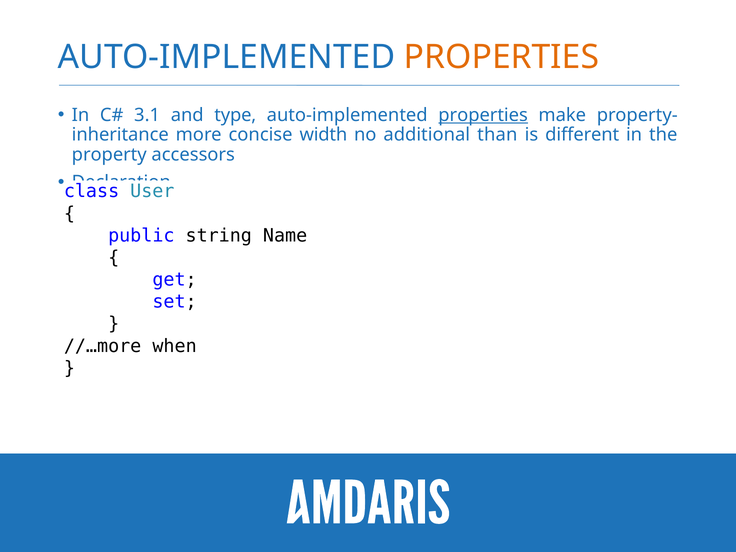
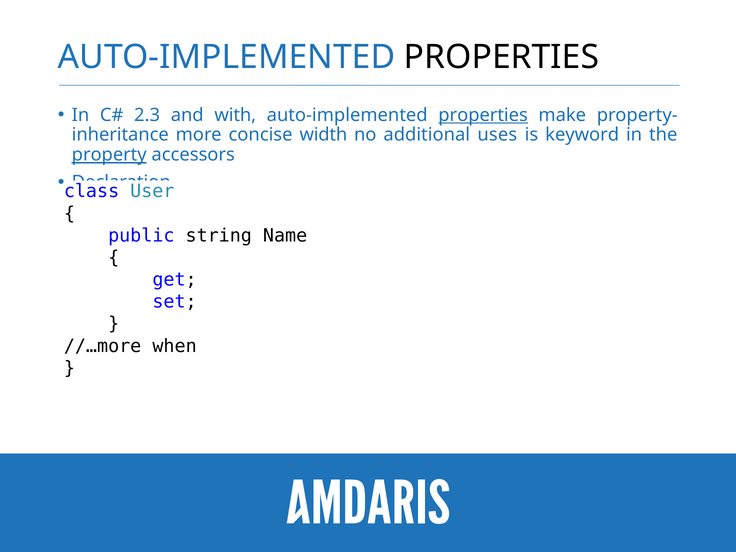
PROPERTIES colour: orange -> black (502, 57)
3.1: 3.1 -> 2.3 (147, 115)
type: type -> with (235, 115)
than: than -> uses (497, 135)
different: different -> keyword (582, 135)
property underline: none -> present (109, 155)
